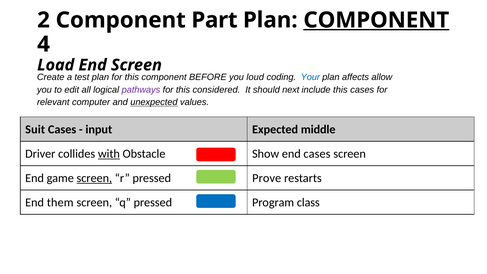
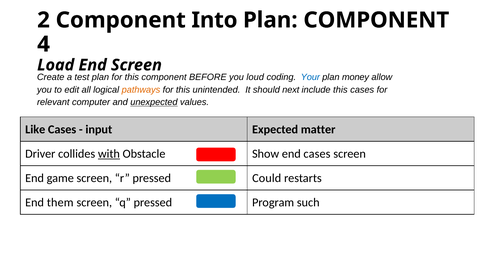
Part: Part -> Into (214, 20)
COMPONENT underline: present -> none (376, 20)
affects: affects -> money (356, 77)
pathways colour: purple -> orange (141, 90)
considered: considered -> unintended (216, 90)
Suit: Suit -> Like (35, 129)
middle: middle -> matter (318, 129)
screen underline: present -> none (94, 178)
Prove: Prove -> Could (267, 178)
class: class -> such (308, 202)
